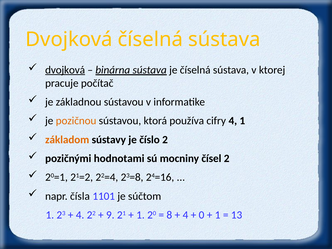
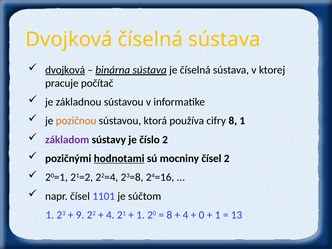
cifry 4: 4 -> 8 (233, 121)
základom colour: orange -> purple (67, 140)
hodnotami underline: none -> present (119, 158)
napr čísla: čísla -> čísel (80, 196)
4: 4 -> 9 (80, 215)
9: 9 -> 4 (110, 215)
